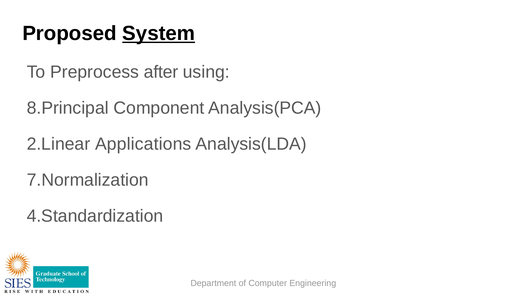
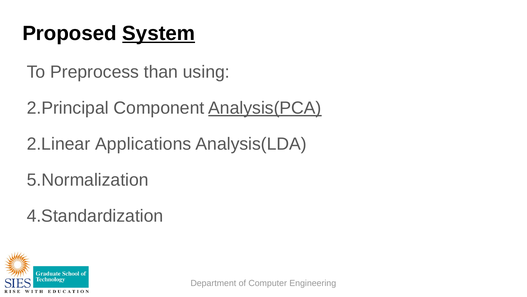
after: after -> than (161, 72)
8.Principal: 8.Principal -> 2.Principal (68, 108)
Analysis(PCA underline: none -> present (265, 108)
7.Normalization: 7.Normalization -> 5.Normalization (88, 180)
